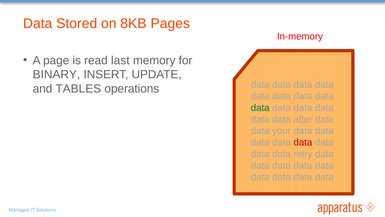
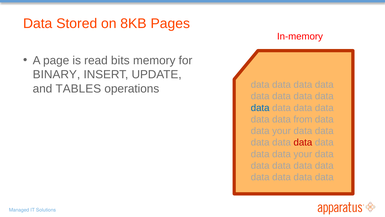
last: last -> bits (120, 60)
data colour: green -> blue (260, 108)
after: after -> from (303, 119)
retry: retry -> your (303, 154)
